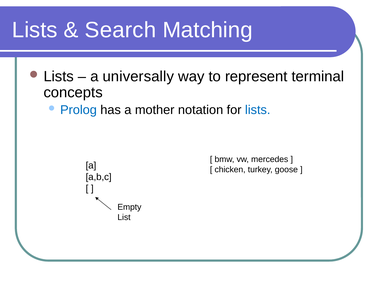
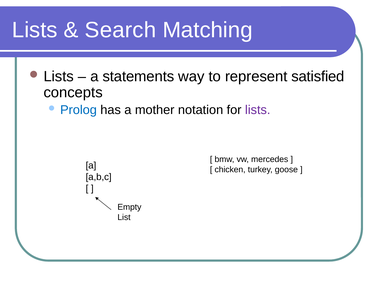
universally: universally -> statements (138, 76)
terminal: terminal -> satisfied (318, 76)
lists colour: blue -> purple (258, 110)
